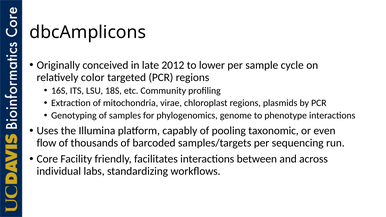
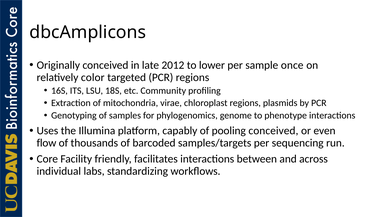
cycle: cycle -> once (292, 65)
pooling taxonomic: taxonomic -> conceived (273, 131)
